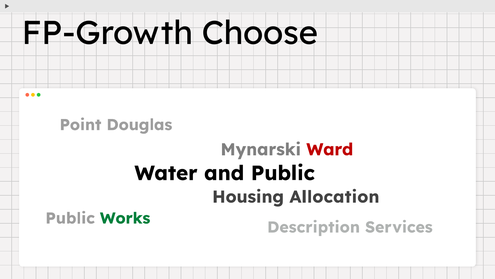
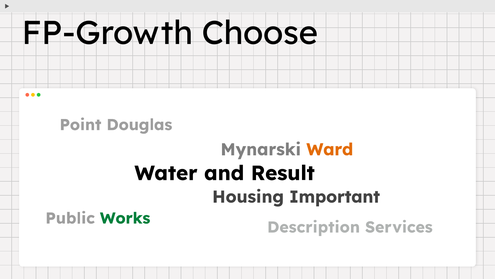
Ward colour: red -> orange (330, 149)
and Public: Public -> Result (283, 173)
Allocation: Allocation -> Important (335, 197)
